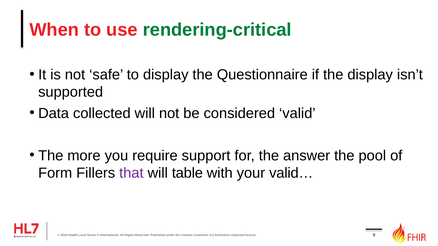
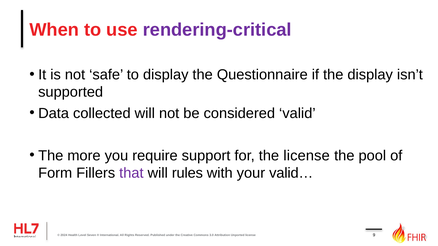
rendering-critical colour: green -> purple (217, 30)
the answer: answer -> license (307, 156)
table: table -> rules (187, 173)
